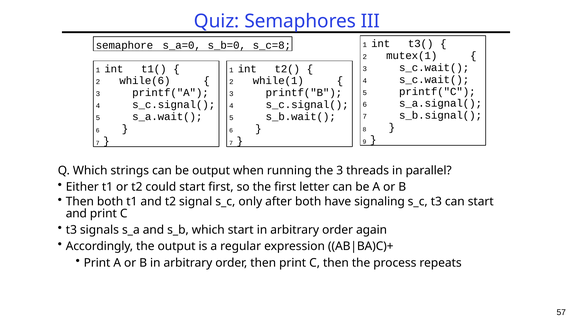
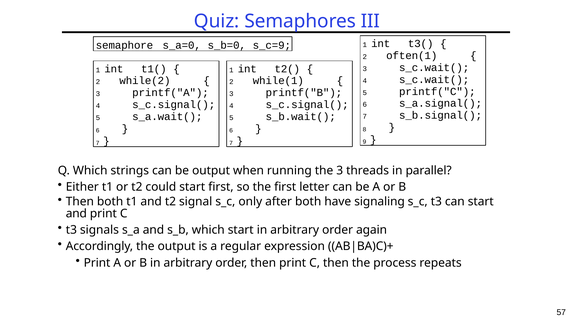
s_c=8: s_c=8 -> s_c=9 (272, 45)
mutex(1: mutex(1 -> often(1 (412, 56)
while(6: while(6 -> while(2 (145, 81)
